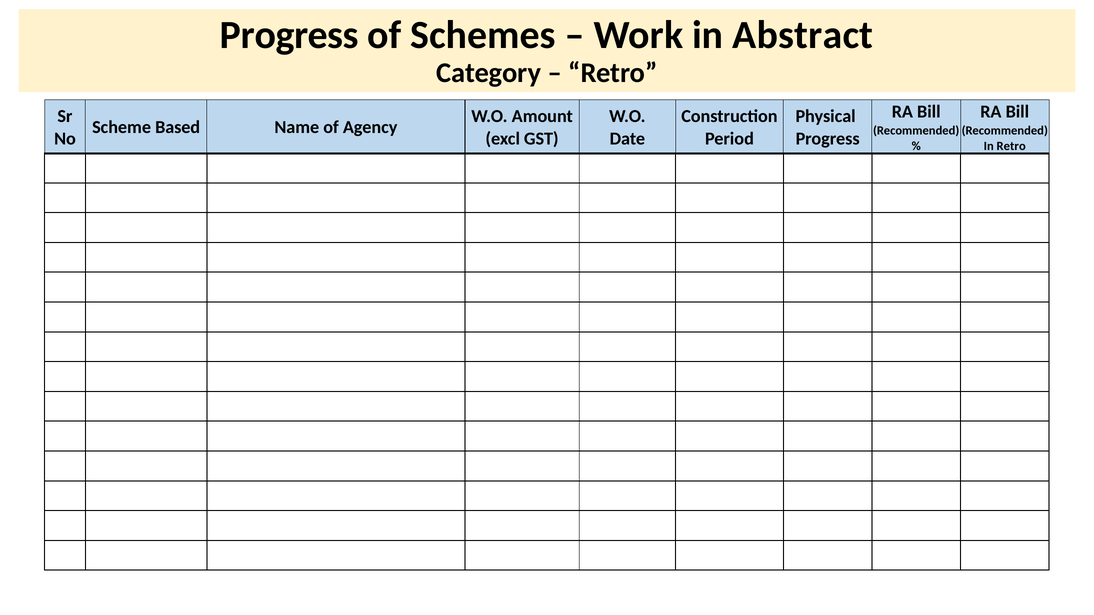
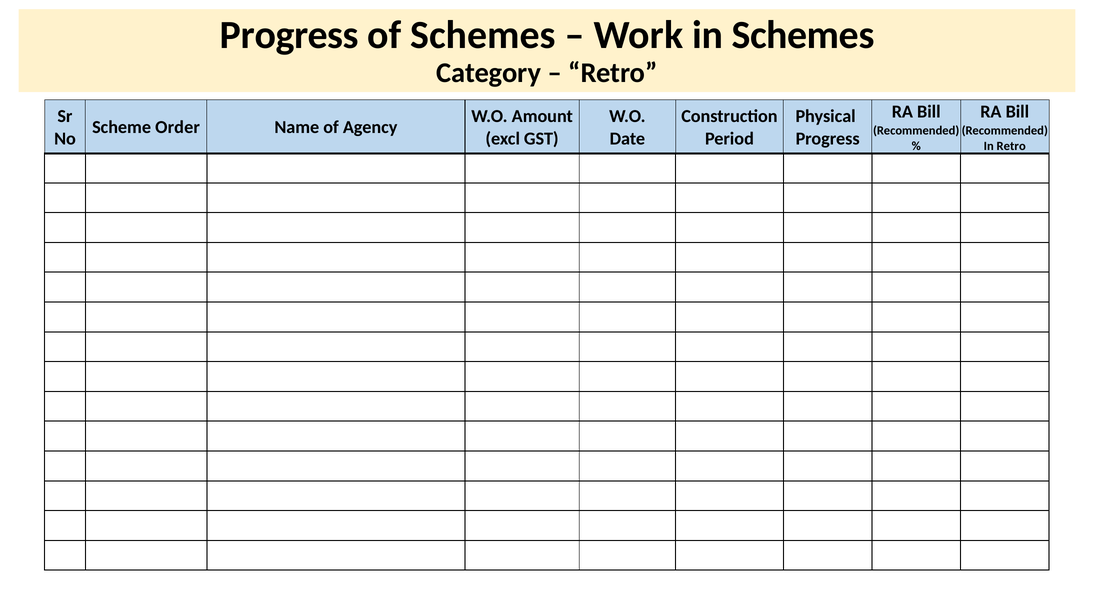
in Abstract: Abstract -> Schemes (803, 35)
Based: Based -> Order (178, 127)
